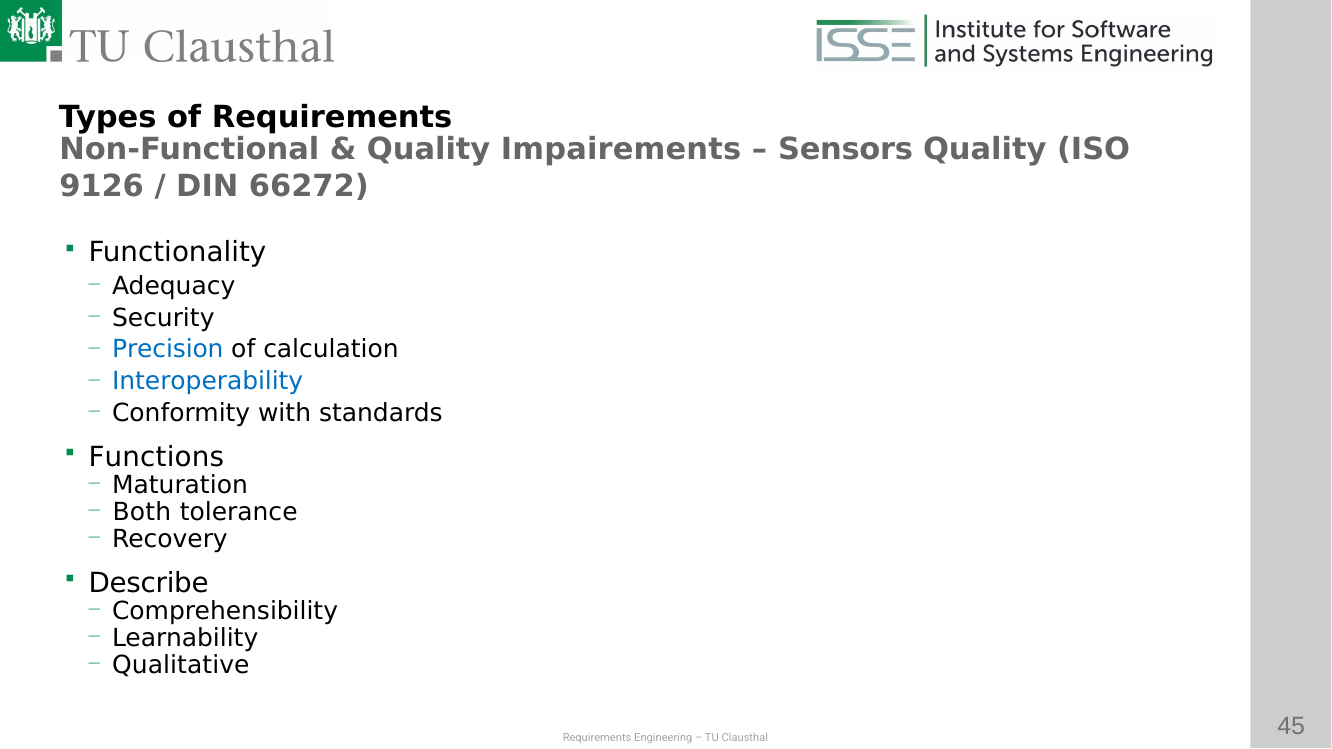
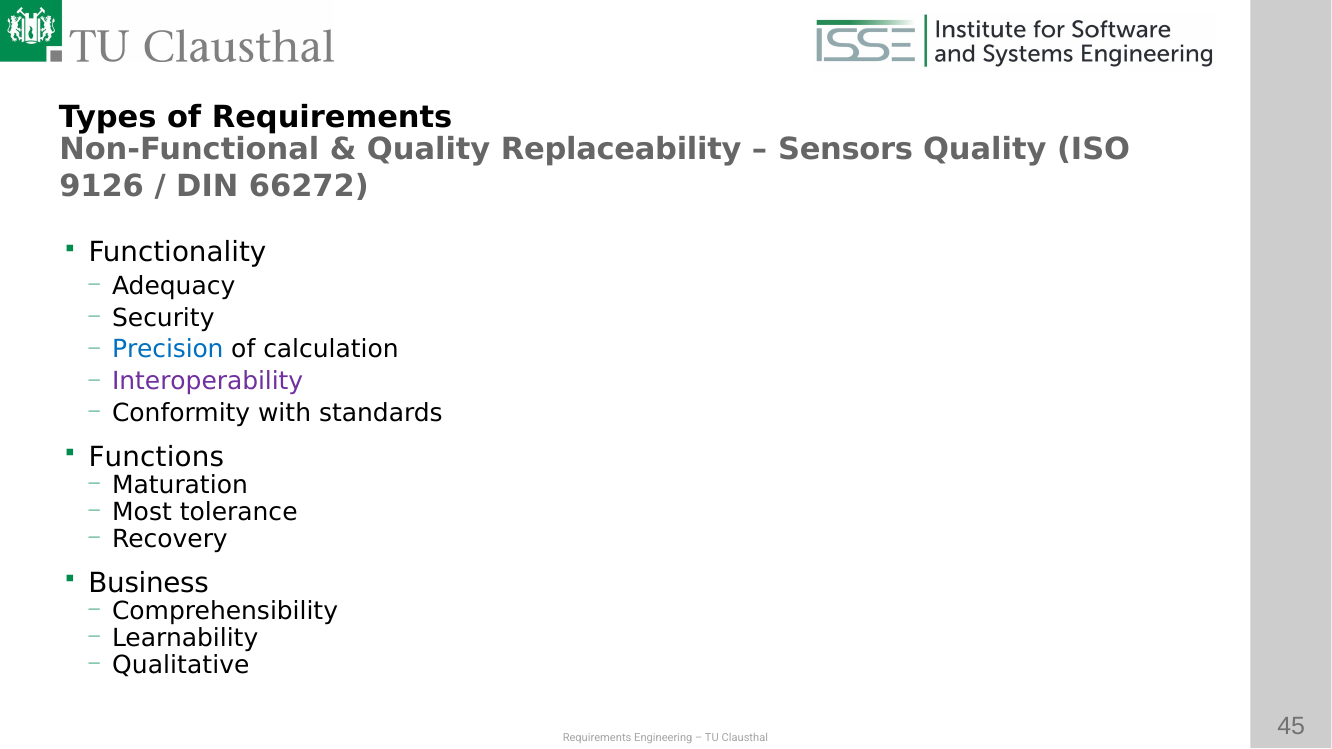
Impairements: Impairements -> Replaceability (621, 150)
Interoperability colour: blue -> purple (208, 382)
Both: Both -> Most (142, 513)
Describe: Describe -> Business (149, 583)
